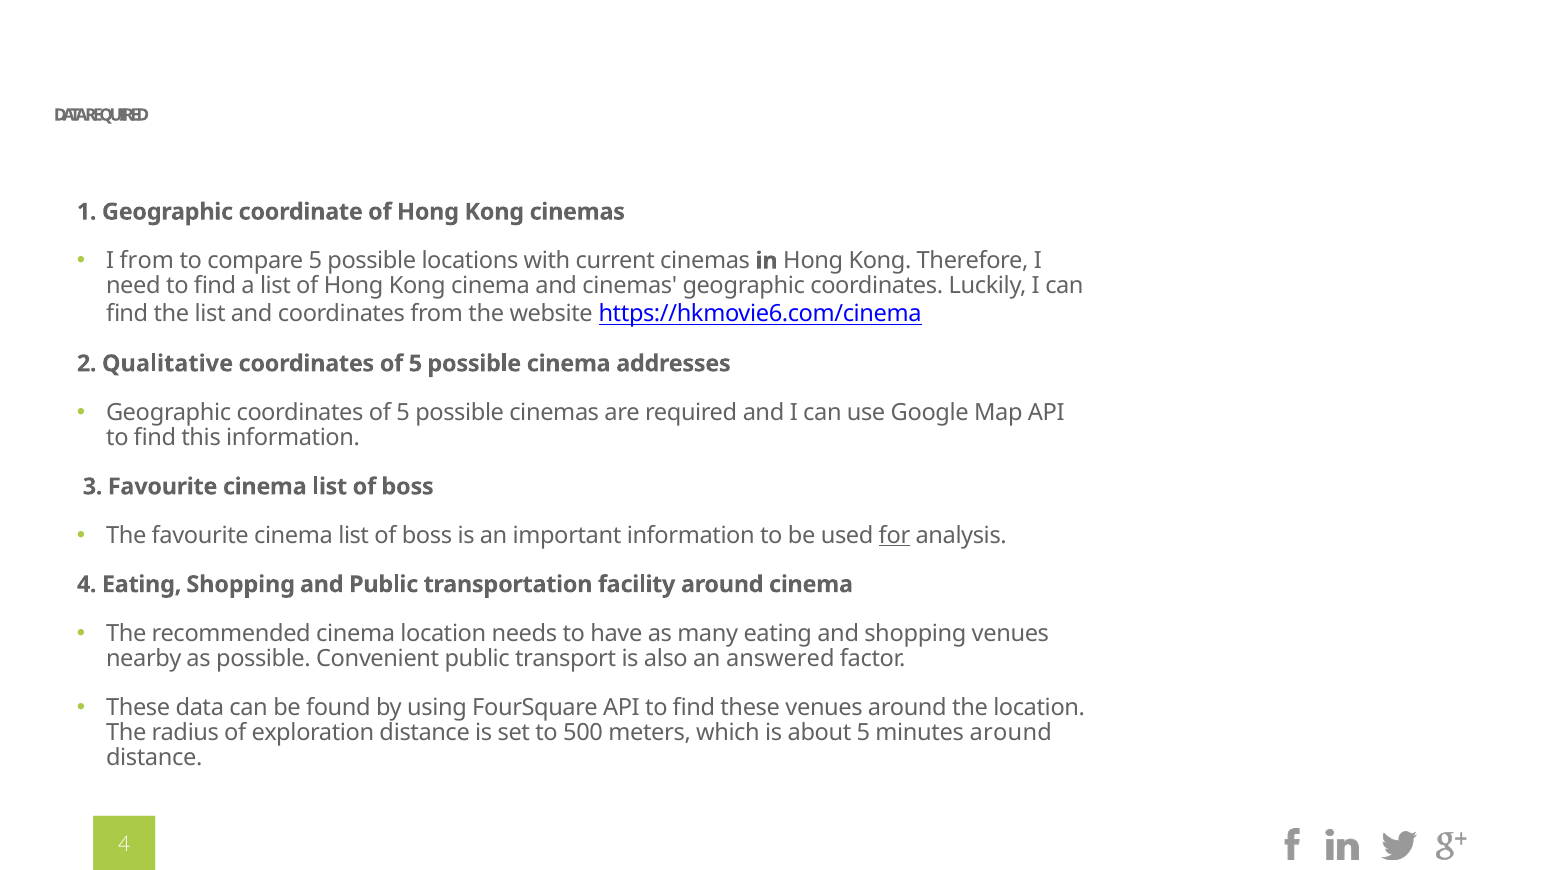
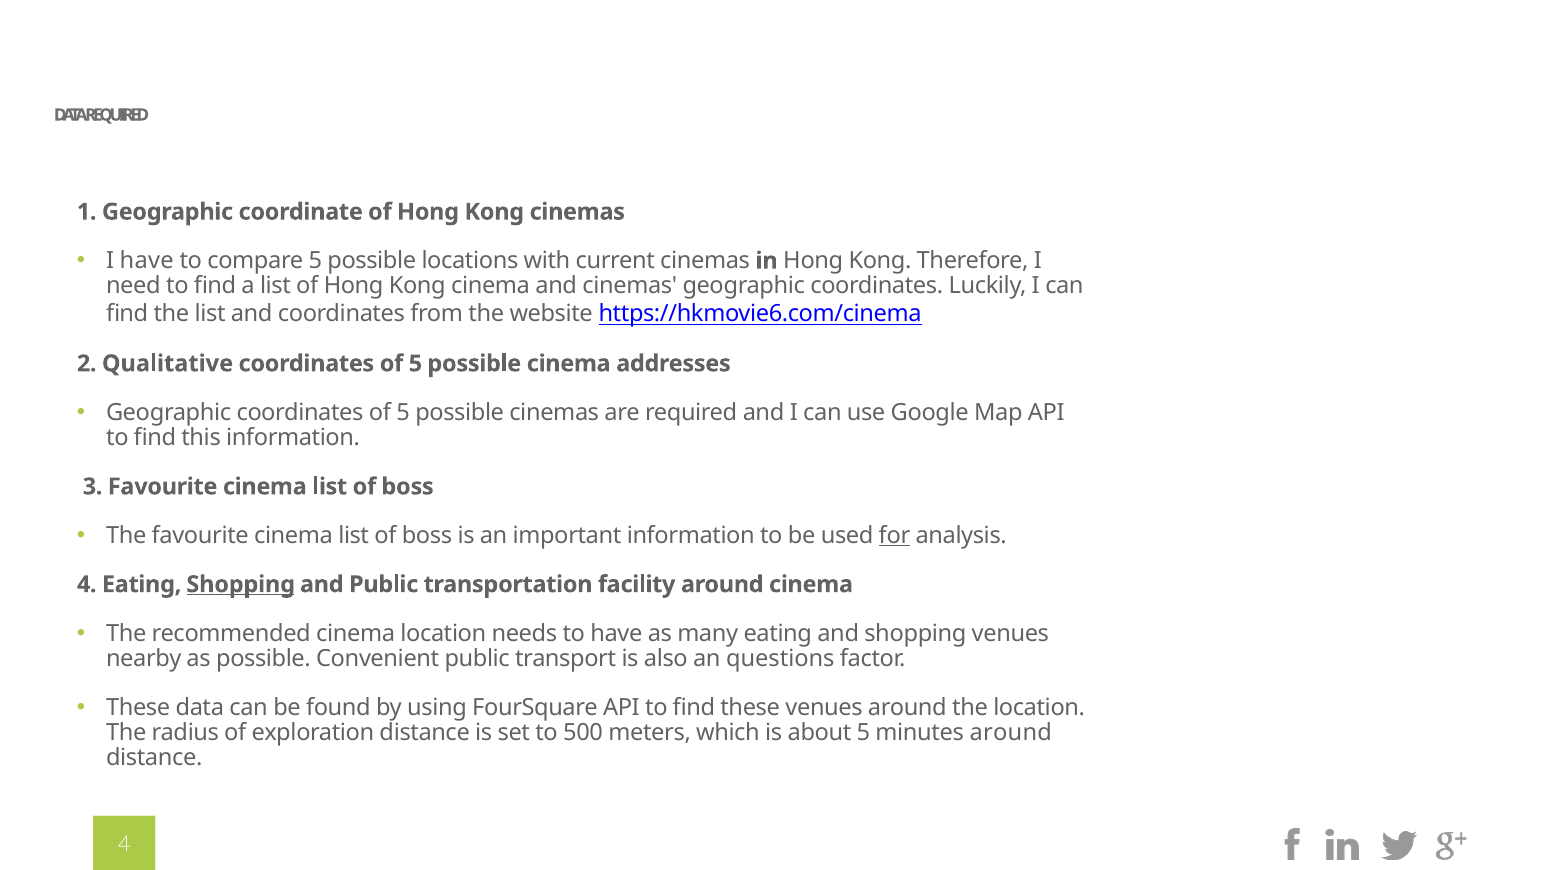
I from: from -> have (147, 261)
Shopping underline: none -> present (241, 585)
answered: answered -> questions (780, 659)
